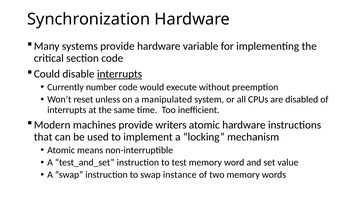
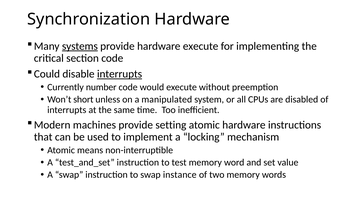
systems underline: none -> present (80, 46)
hardware variable: variable -> execute (201, 46)
reset: reset -> short (83, 99)
writers: writers -> setting (171, 125)
